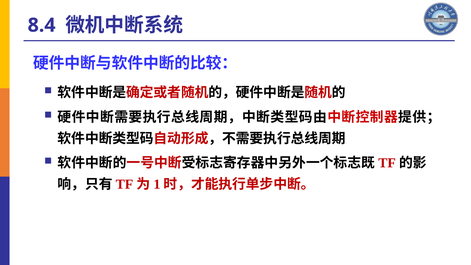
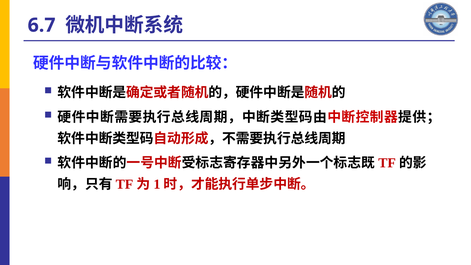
8.4: 8.4 -> 6.7 (42, 25)
